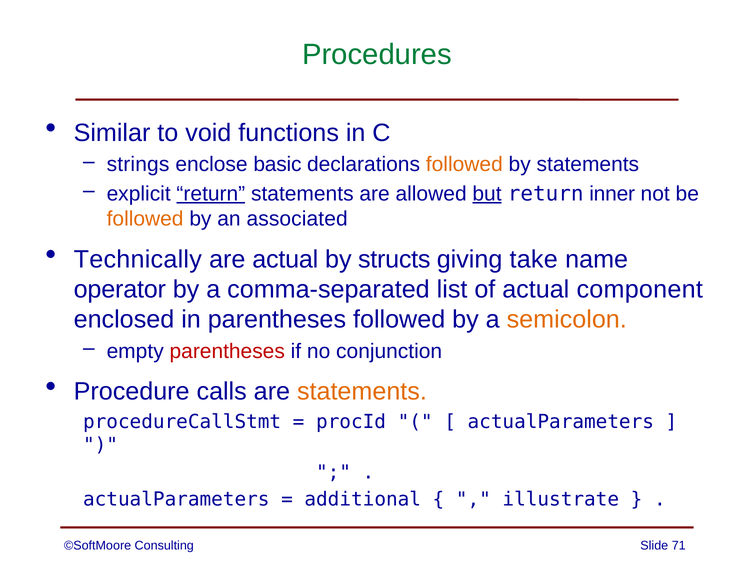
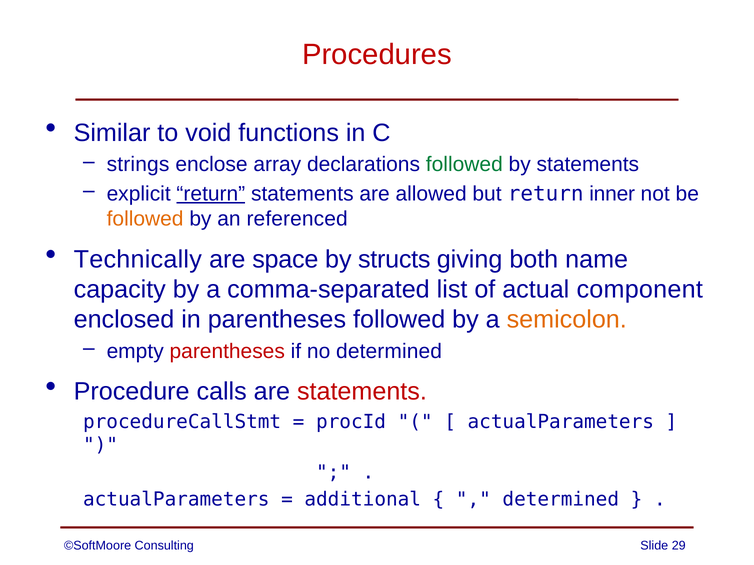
Procedures colour: green -> red (377, 55)
basic: basic -> array (277, 165)
followed colour: orange -> green (464, 165)
but underline: present -> none (487, 194)
associated: associated -> referenced (297, 219)
are actual: actual -> space (285, 260)
take: take -> both (534, 260)
operator: operator -> capacity (120, 290)
no conjunction: conjunction -> determined (389, 351)
statements colour: orange -> red (362, 392)
illustrate: illustrate -> determined (561, 500)
71: 71 -> 29 (679, 546)
